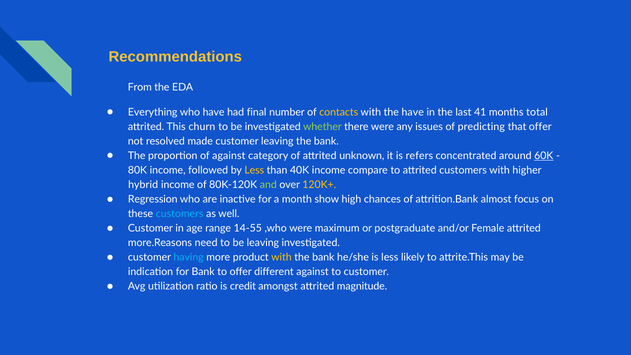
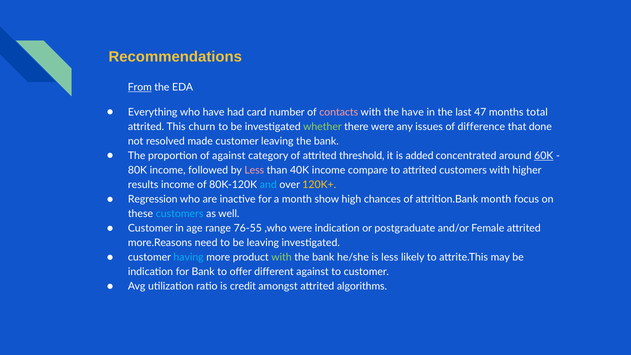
From underline: none -> present (140, 87)
final: final -> card (257, 112)
contacts colour: yellow -> pink (339, 112)
41: 41 -> 47 (480, 112)
predicting: predicting -> difference (481, 127)
that offer: offer -> done (540, 127)
unknown: unknown -> threshold (362, 156)
refers: refers -> added (420, 156)
Less colour: yellow -> pink (254, 170)
hybrid: hybrid -> results (143, 185)
and colour: light green -> light blue (268, 185)
attrition.Bank almost: almost -> month (496, 199)
14-55: 14-55 -> 76-55 (248, 228)
were maximum: maximum -> indication (337, 228)
with colour: yellow -> light green (281, 257)
magnitude: magnitude -> algorithms (362, 286)
